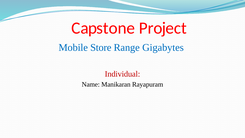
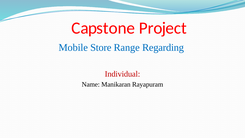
Gigabytes: Gigabytes -> Regarding (163, 47)
